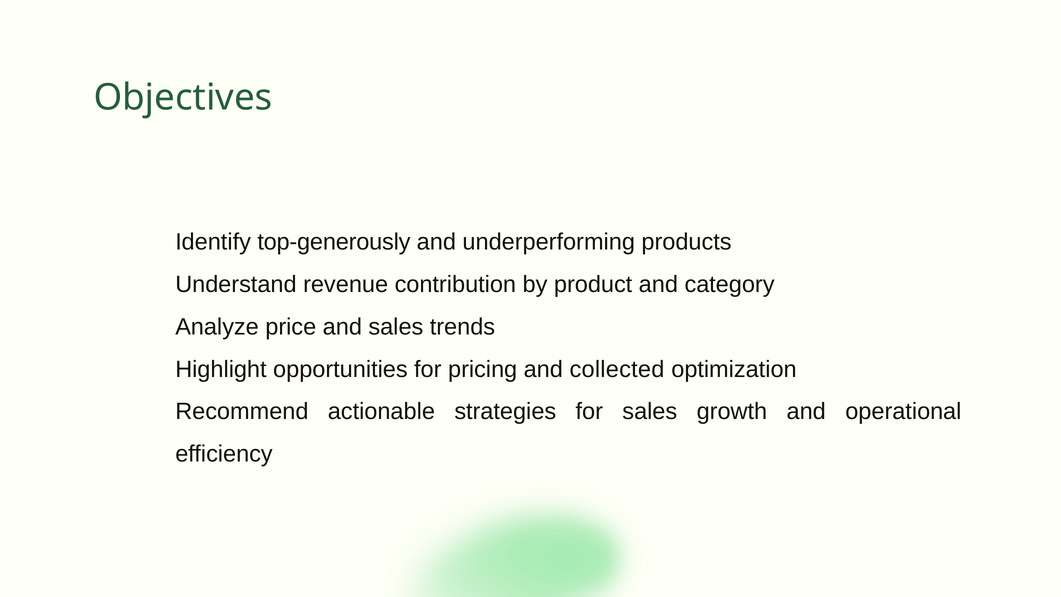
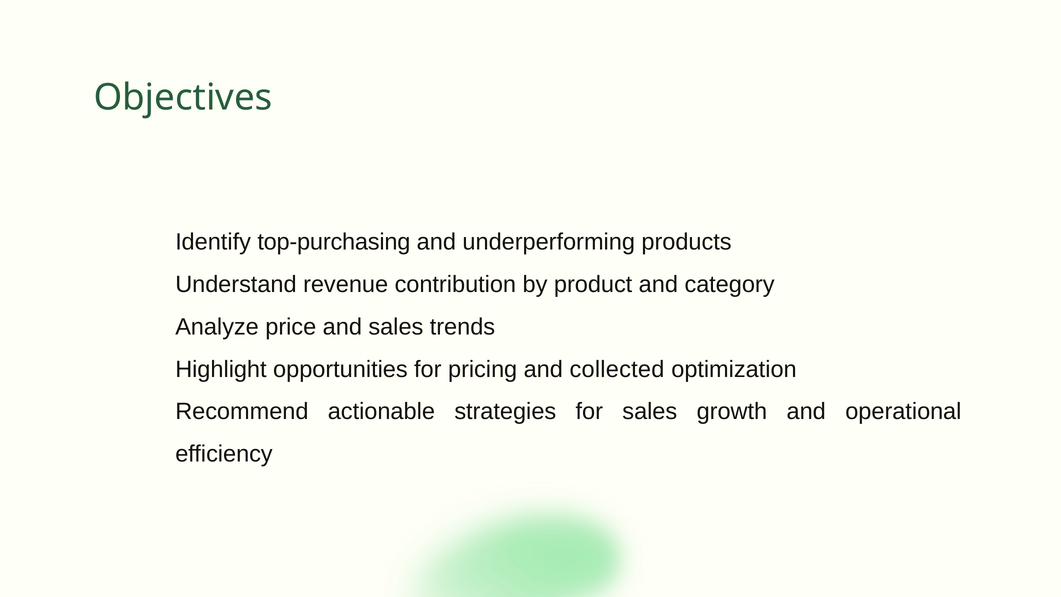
top-generously: top-generously -> top-purchasing (334, 242)
